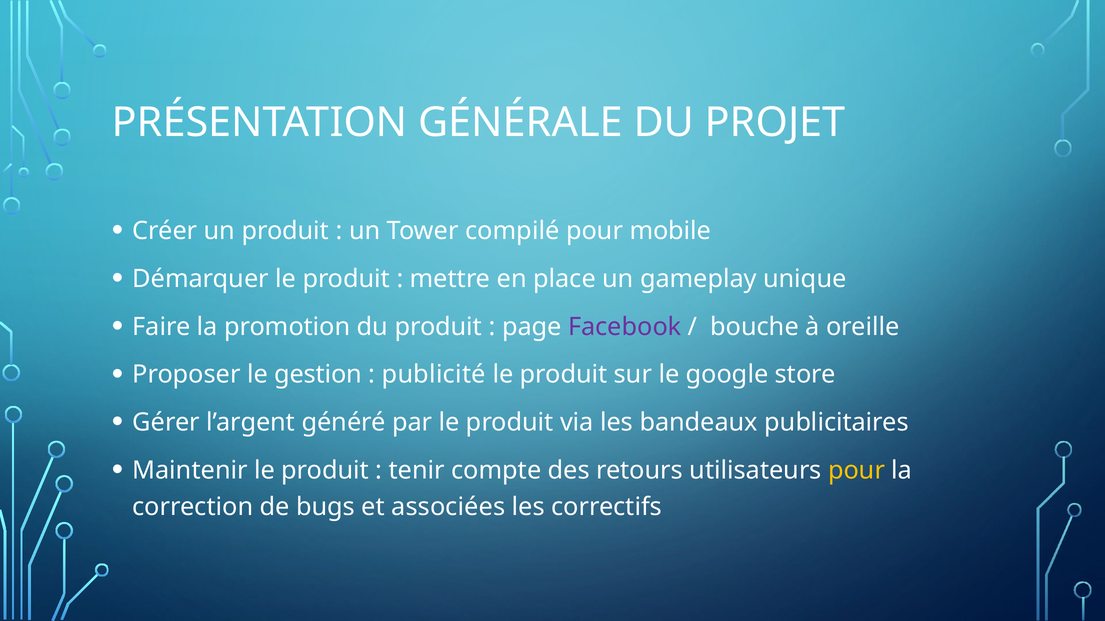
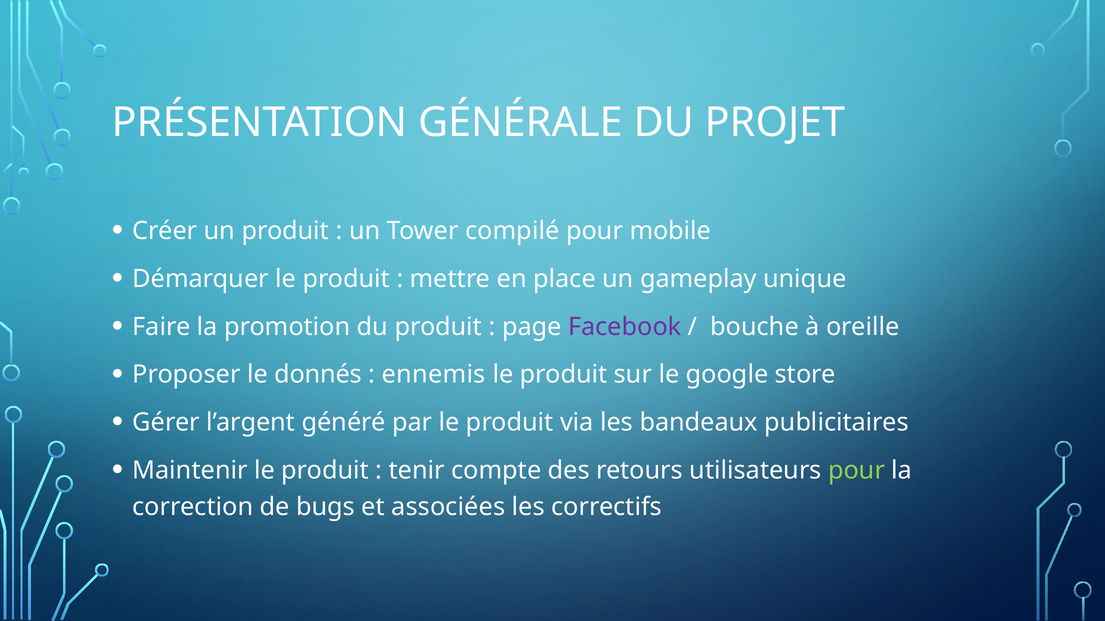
gestion: gestion -> donnés (318, 375)
publicité: publicité -> ennemis (434, 375)
pour colour: yellow -> light green (857, 471)
